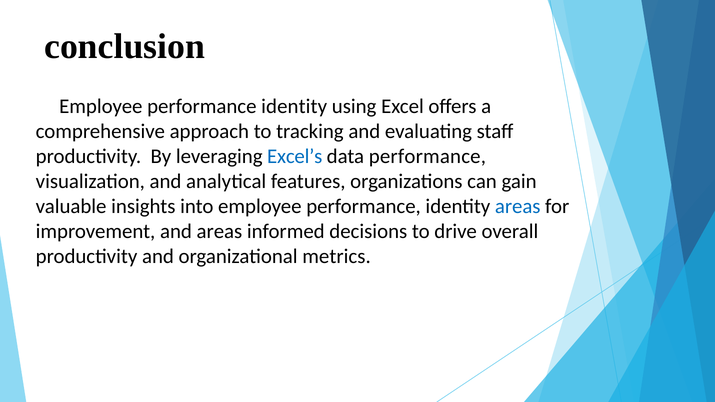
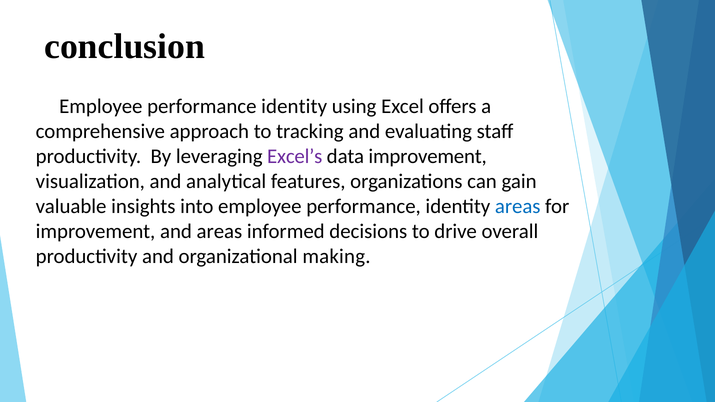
Excel’s colour: blue -> purple (295, 157)
data performance: performance -> improvement (428, 157)
metrics: metrics -> making (336, 257)
